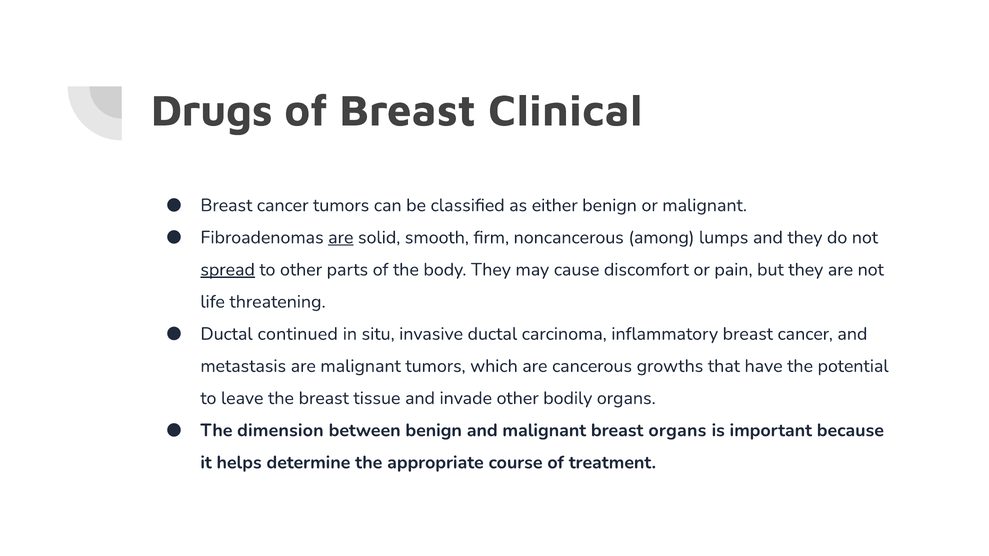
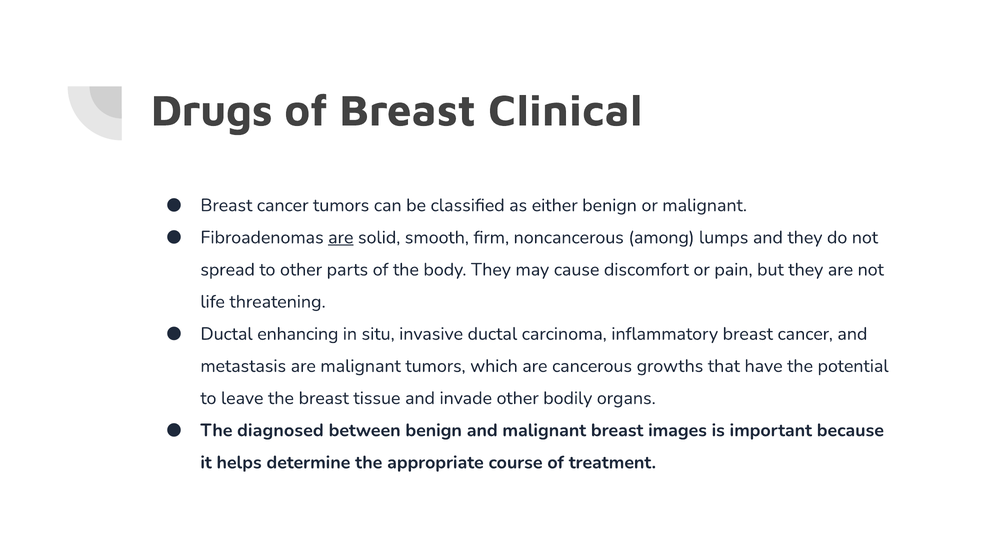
spread underline: present -> none (228, 270)
continued: continued -> enhancing (298, 334)
dimension: dimension -> diagnosed (280, 431)
breast organs: organs -> images (678, 431)
